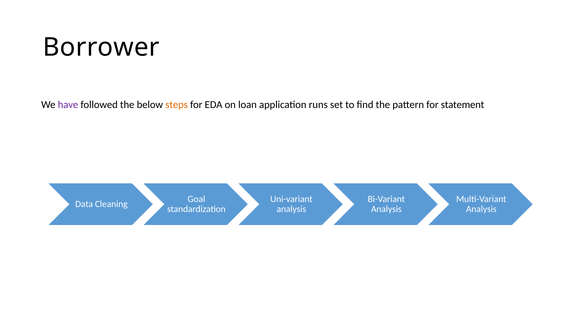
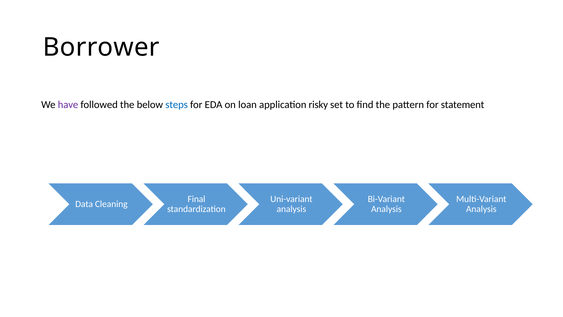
steps colour: orange -> blue (177, 105)
runs: runs -> risky (318, 105)
Goal: Goal -> Final (197, 199)
